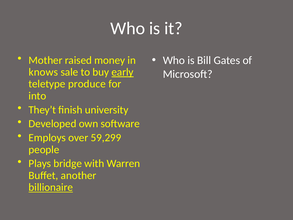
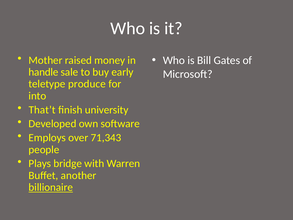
knows: knows -> handle (43, 72)
early underline: present -> none (123, 72)
They’t: They’t -> That’t (42, 110)
59,299: 59,299 -> 71,343 (106, 138)
